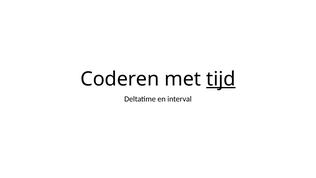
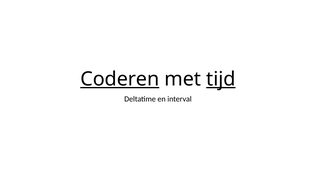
Coderen underline: none -> present (120, 79)
